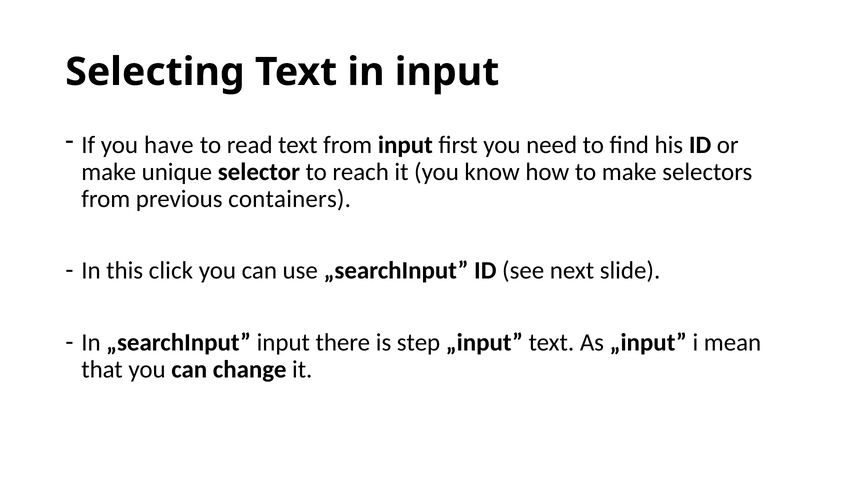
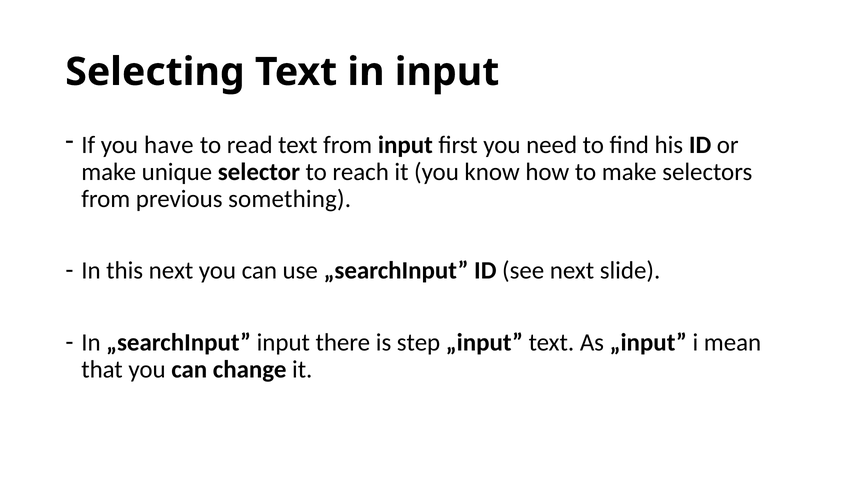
containers: containers -> something (290, 199)
this click: click -> next (171, 270)
